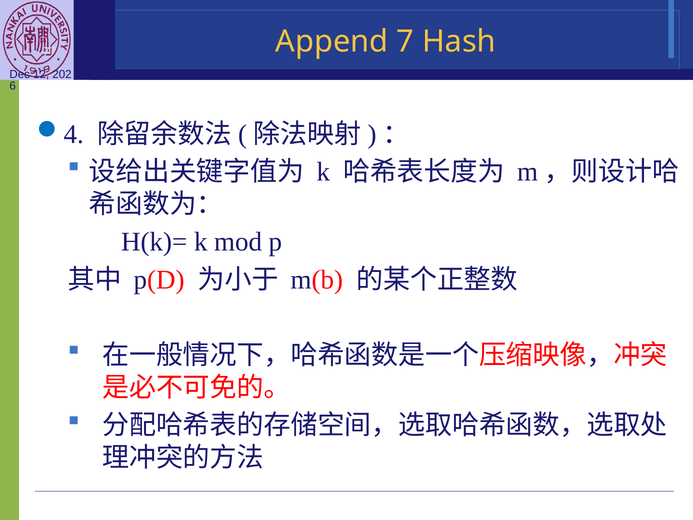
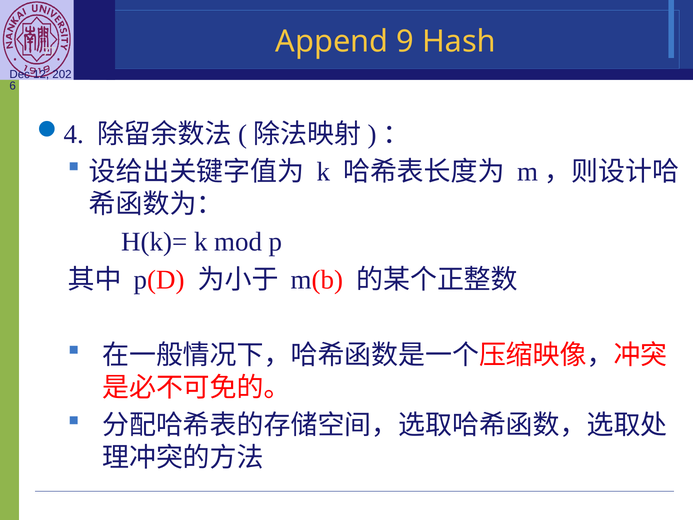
7: 7 -> 9 (405, 41)
